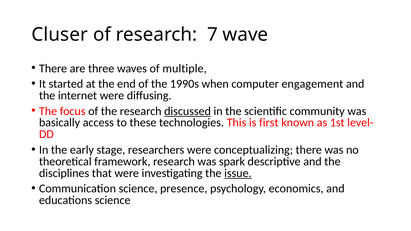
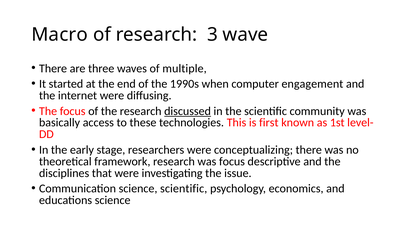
Cluser: Cluser -> Macro (60, 35)
7: 7 -> 3 (212, 35)
was spark: spark -> focus (232, 162)
issue underline: present -> none (238, 173)
science presence: presence -> scientific (184, 189)
